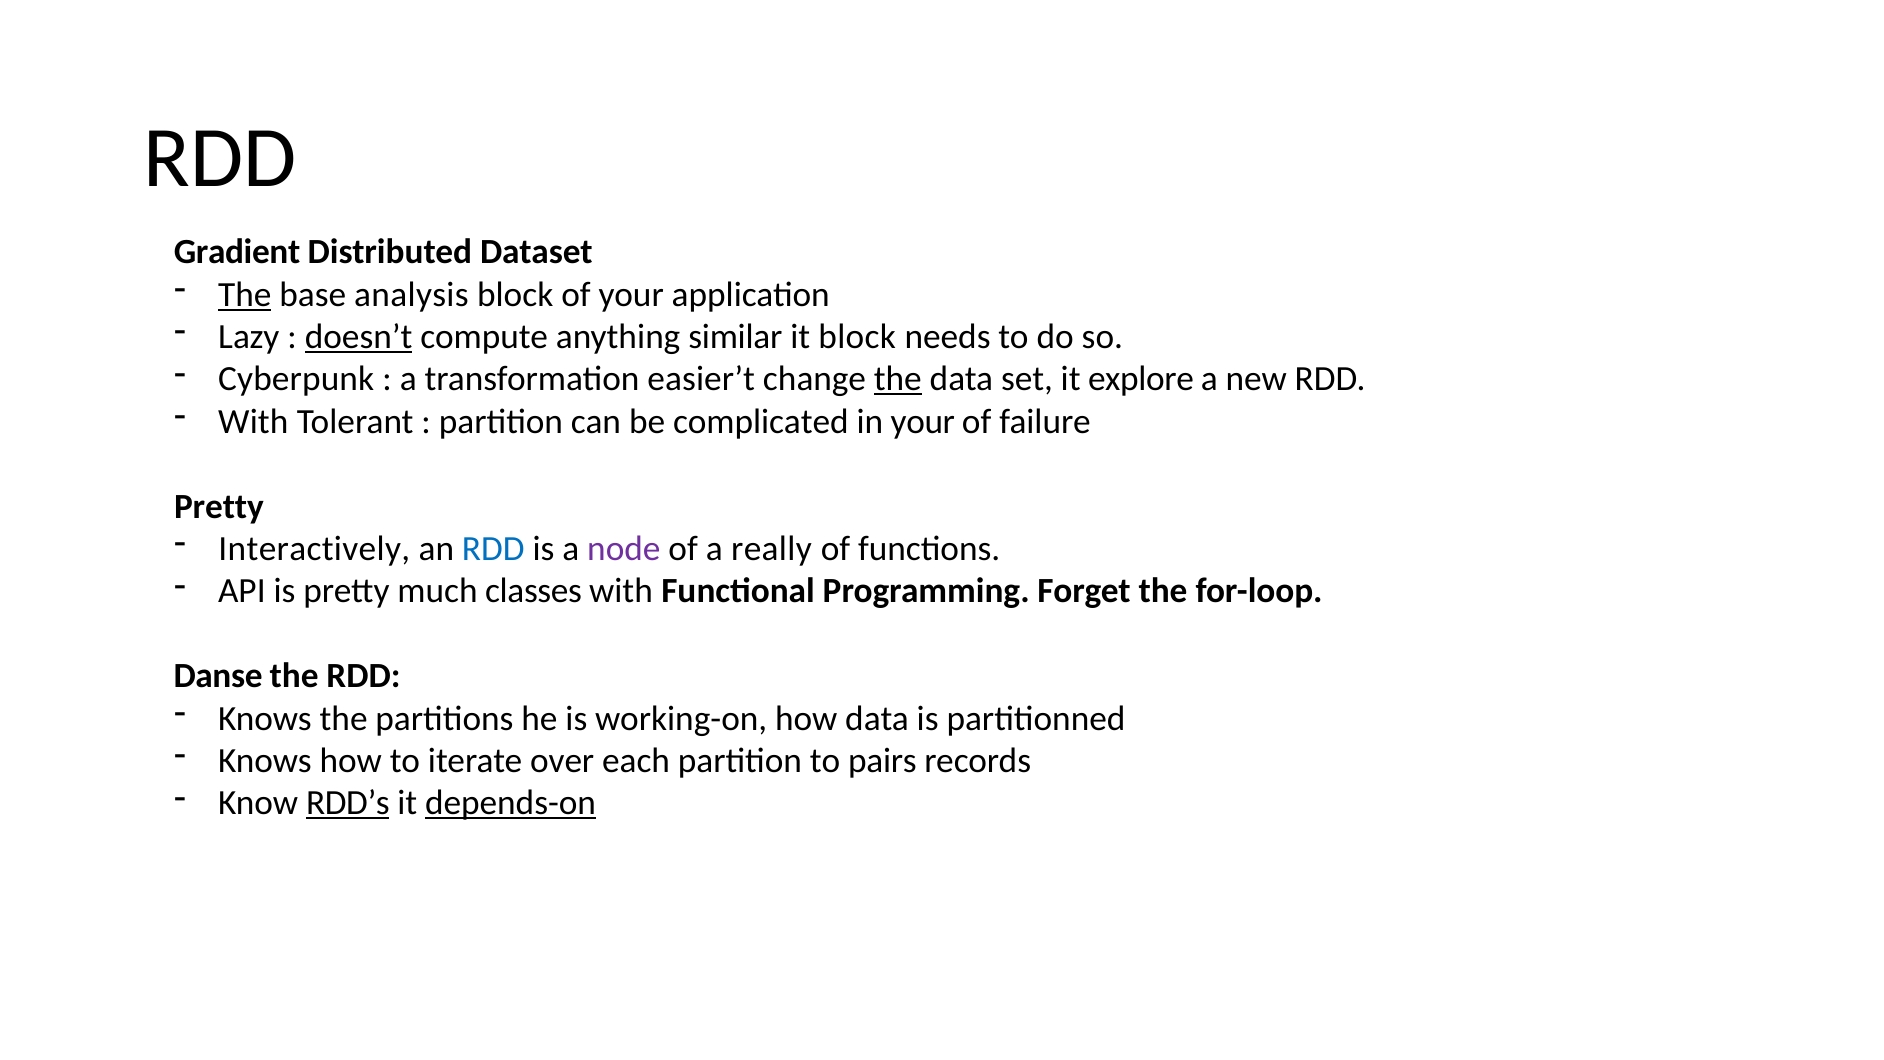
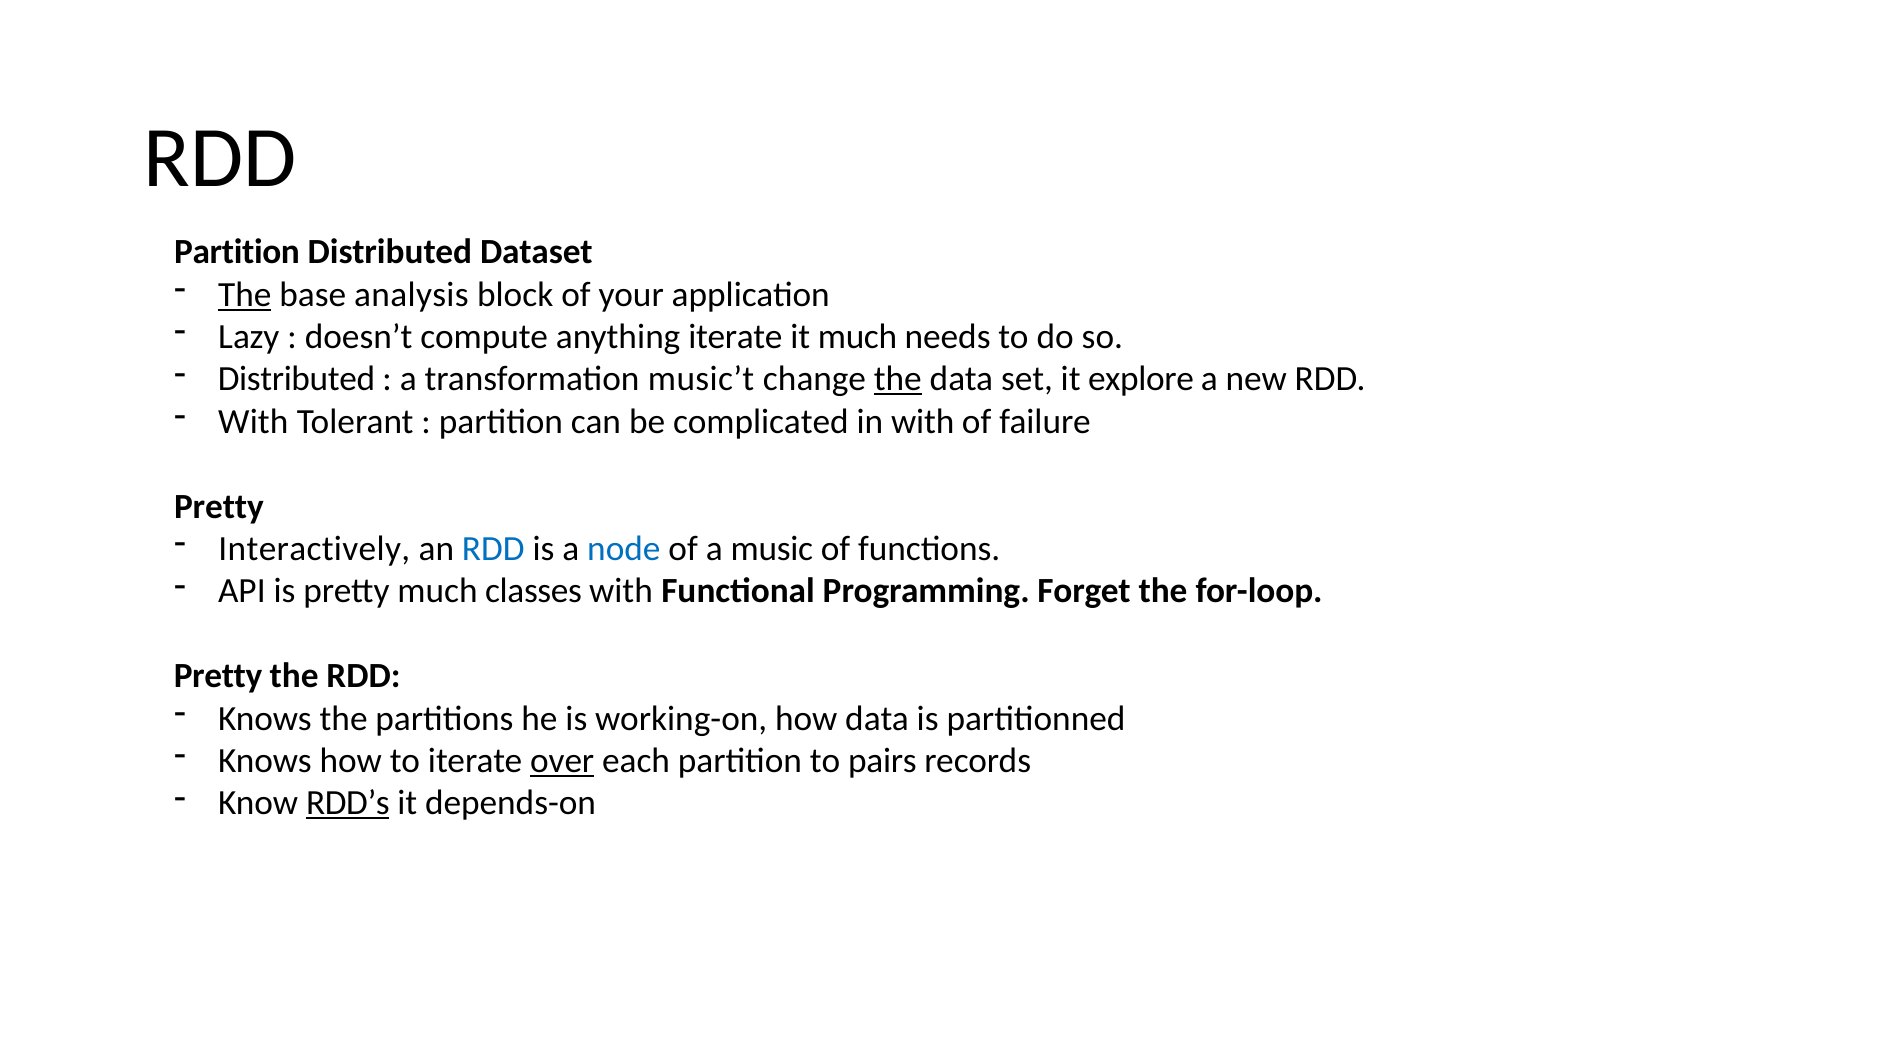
Gradient: Gradient -> Partition (237, 252)
doesn’t underline: present -> none (359, 337)
anything similar: similar -> iterate (735, 337)
it block: block -> much (858, 337)
Cyberpunk: Cyberpunk -> Distributed (296, 379)
easier’t: easier’t -> music’t (701, 379)
in your: your -> with (923, 422)
node colour: purple -> blue (624, 549)
really: really -> music (772, 549)
Danse: Danse -> Pretty (218, 676)
over underline: none -> present (562, 761)
depends-on underline: present -> none (511, 803)
